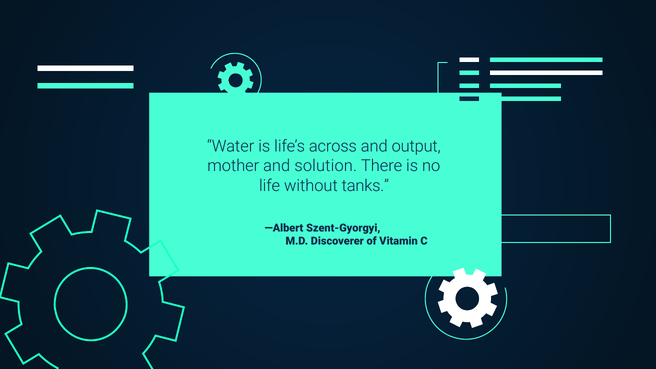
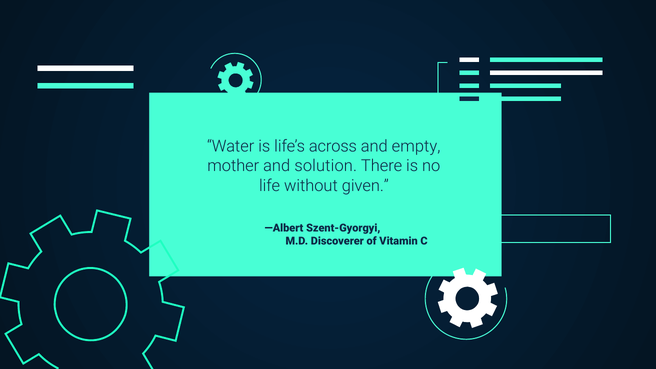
output: output -> empty (416, 146)
tanks: tanks -> given (365, 186)
